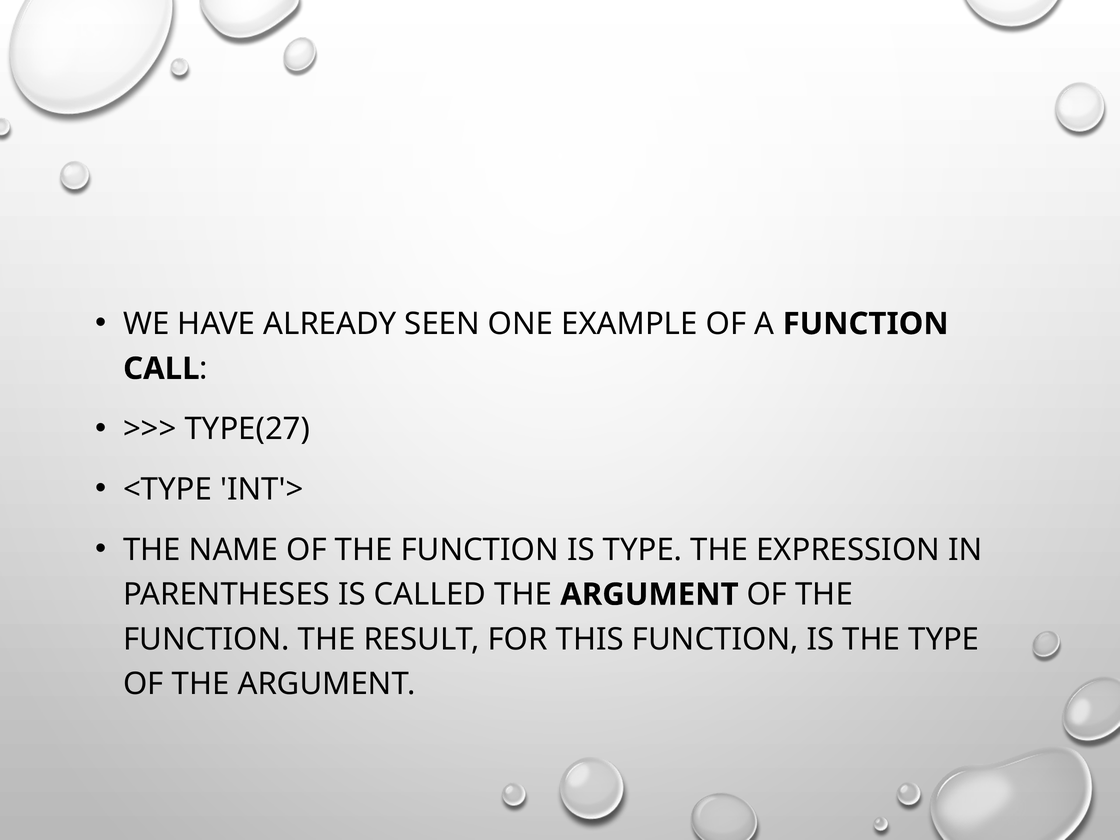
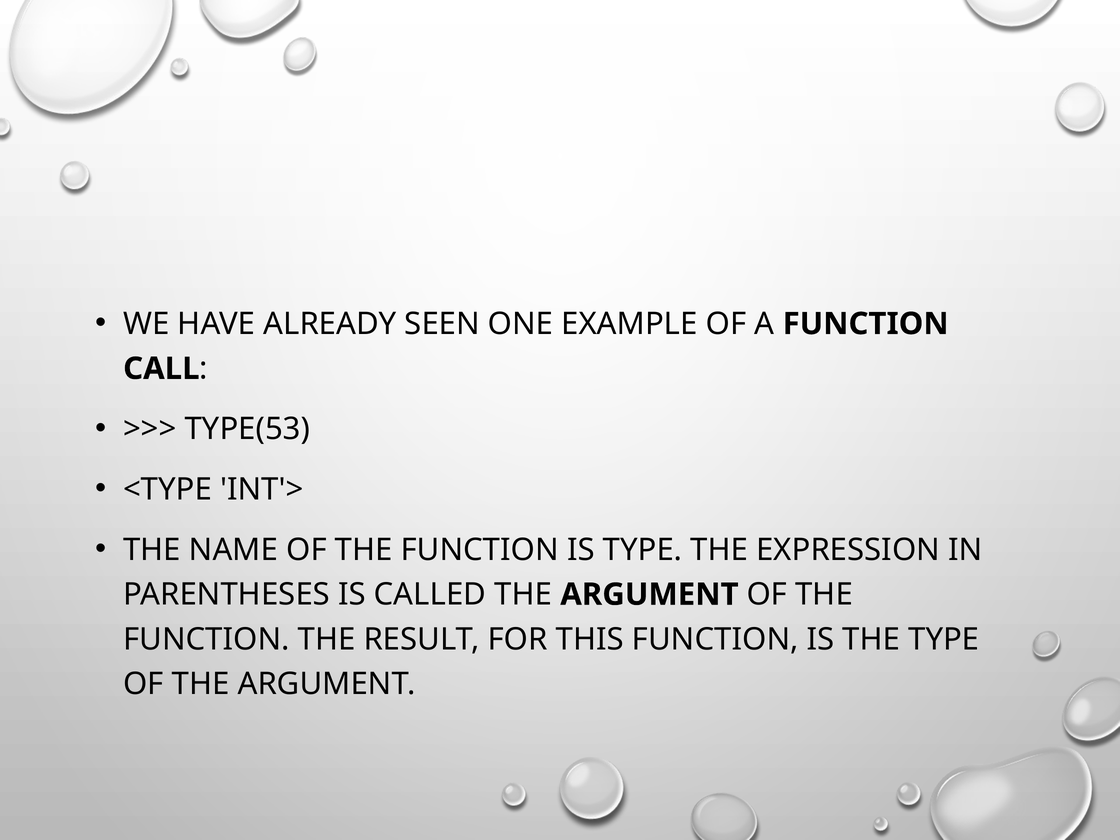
TYPE(27: TYPE(27 -> TYPE(53 (247, 429)
